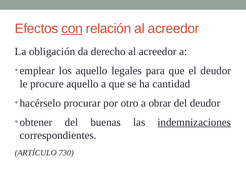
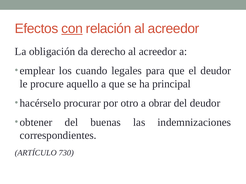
los aquello: aquello -> cuando (92, 71)
cantidad: cantidad -> principal (171, 84)
indemnizaciones underline: present -> none (194, 123)
